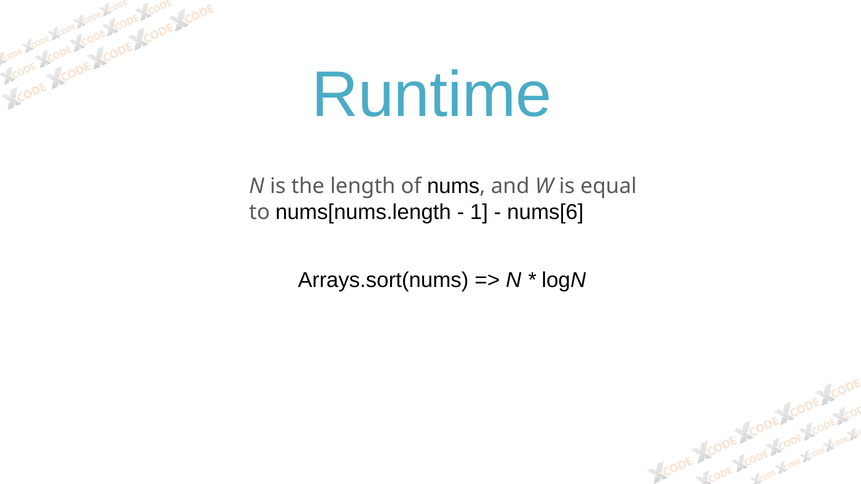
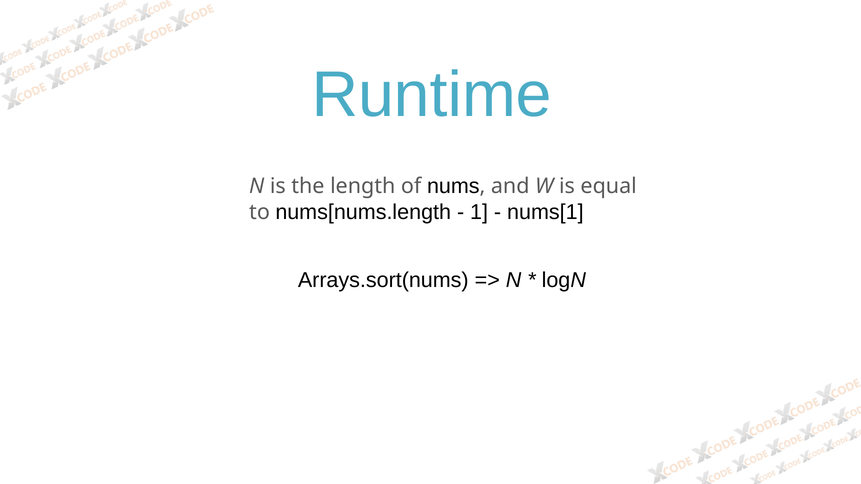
nums[6: nums[6 -> nums[1 (545, 212)
